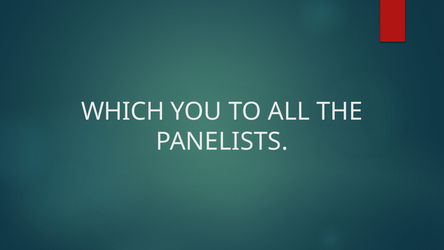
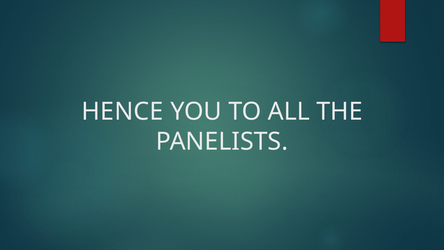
WHICH: WHICH -> HENCE (123, 112)
